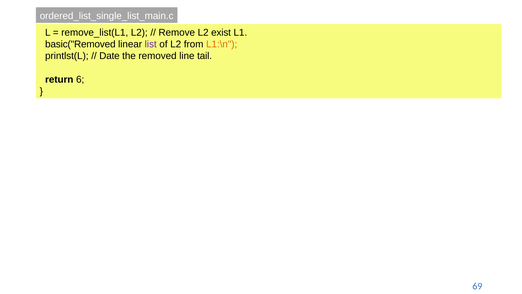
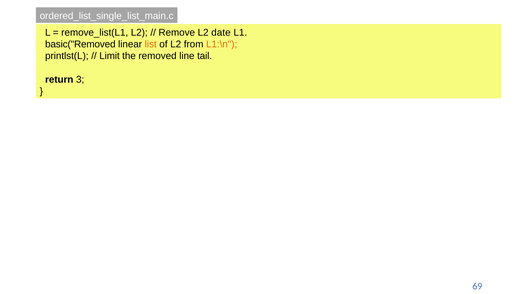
exist: exist -> date (221, 32)
list colour: purple -> orange (151, 44)
Date: Date -> Limit (110, 56)
6: 6 -> 3 (80, 79)
